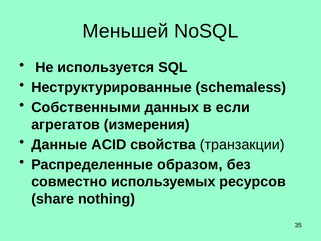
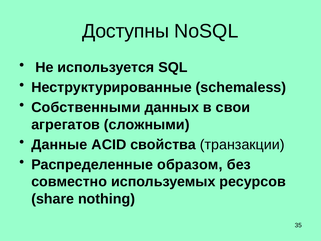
Меньшей: Меньшей -> Доступны (126, 31)
если: если -> свои (233, 107)
измерения: измерения -> сложными (147, 124)
